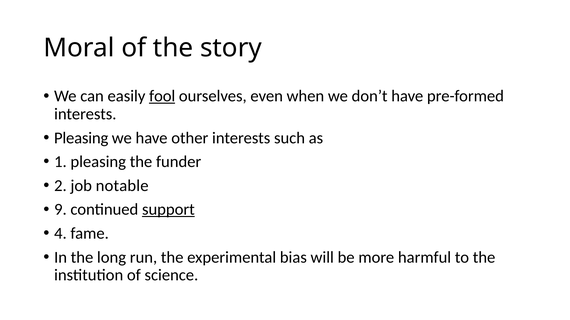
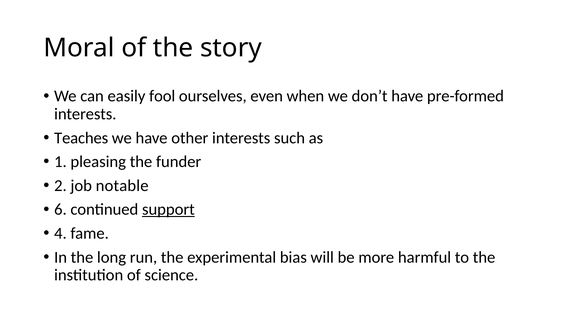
fool underline: present -> none (162, 96)
Pleasing: Pleasing -> Teaches (81, 138)
9: 9 -> 6 (60, 210)
